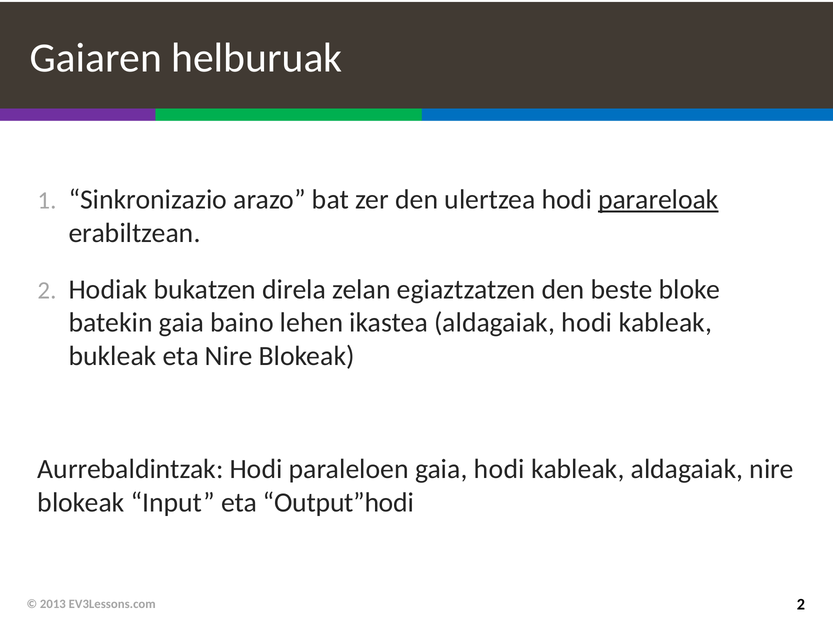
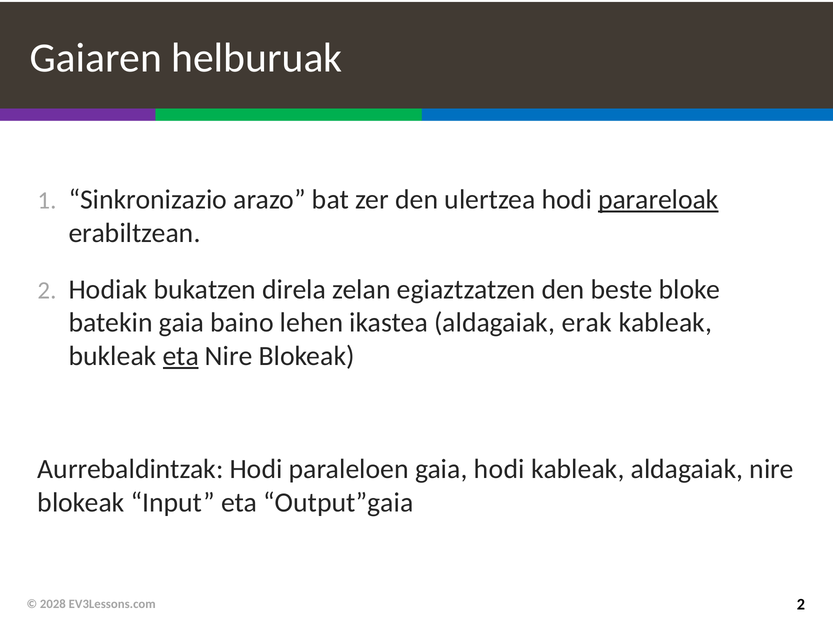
aldagaiak hodi: hodi -> erak (587, 323)
eta underline: none -> present (181, 356)
Output”hodi: Output”hodi -> Output”gaia (338, 502)
2013: 2013 -> 2028 (53, 604)
